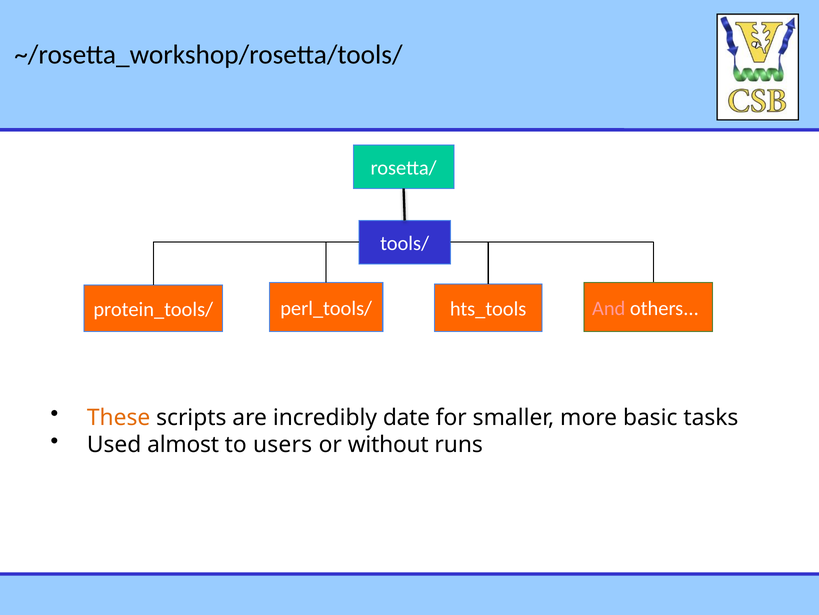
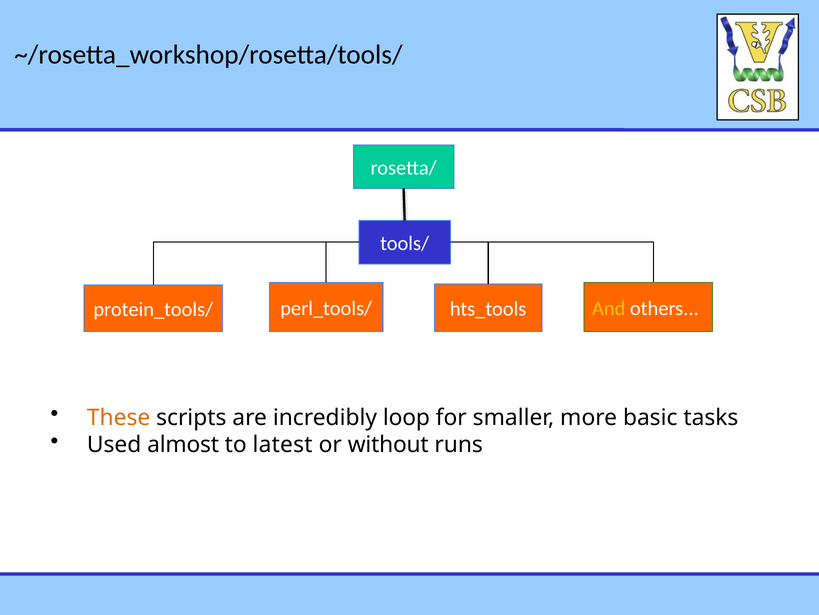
And colour: pink -> yellow (609, 308)
date: date -> loop (406, 417)
users: users -> latest (283, 444)
